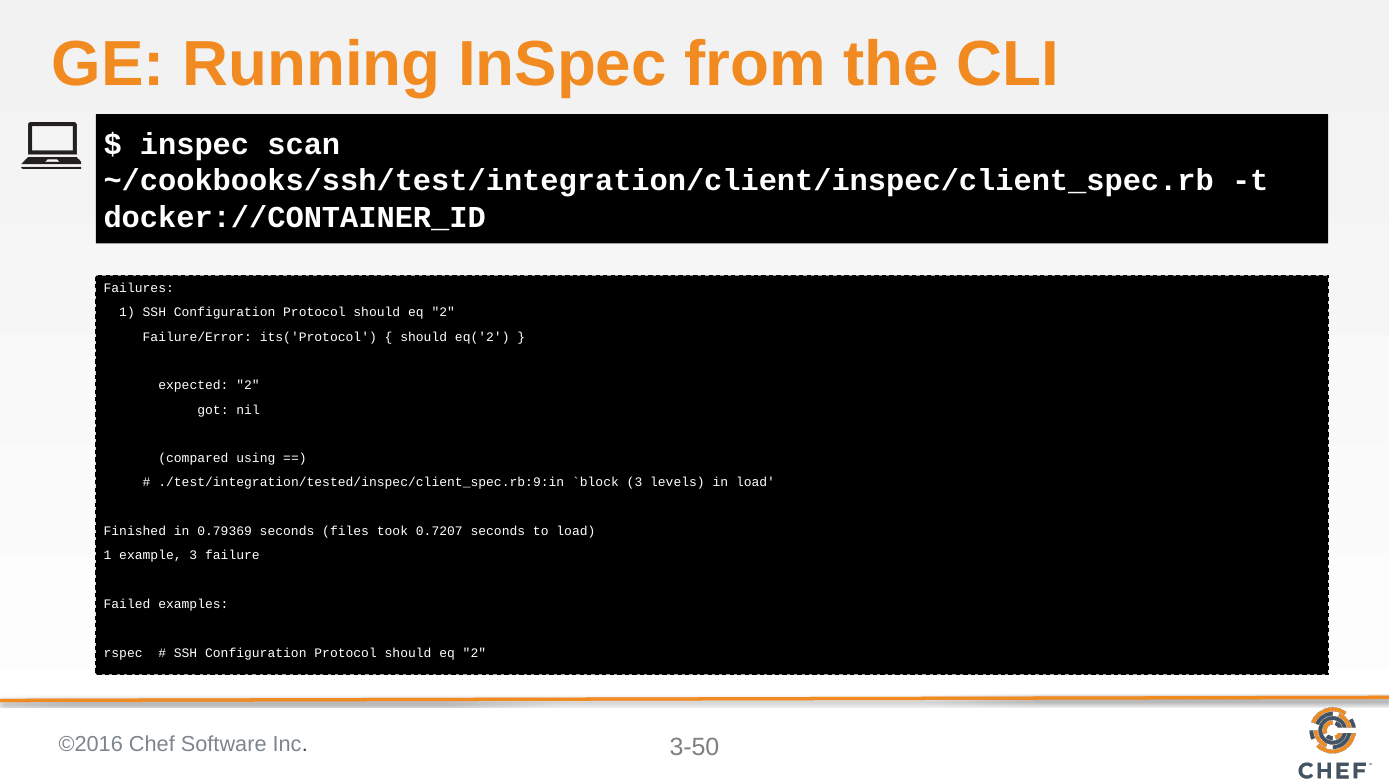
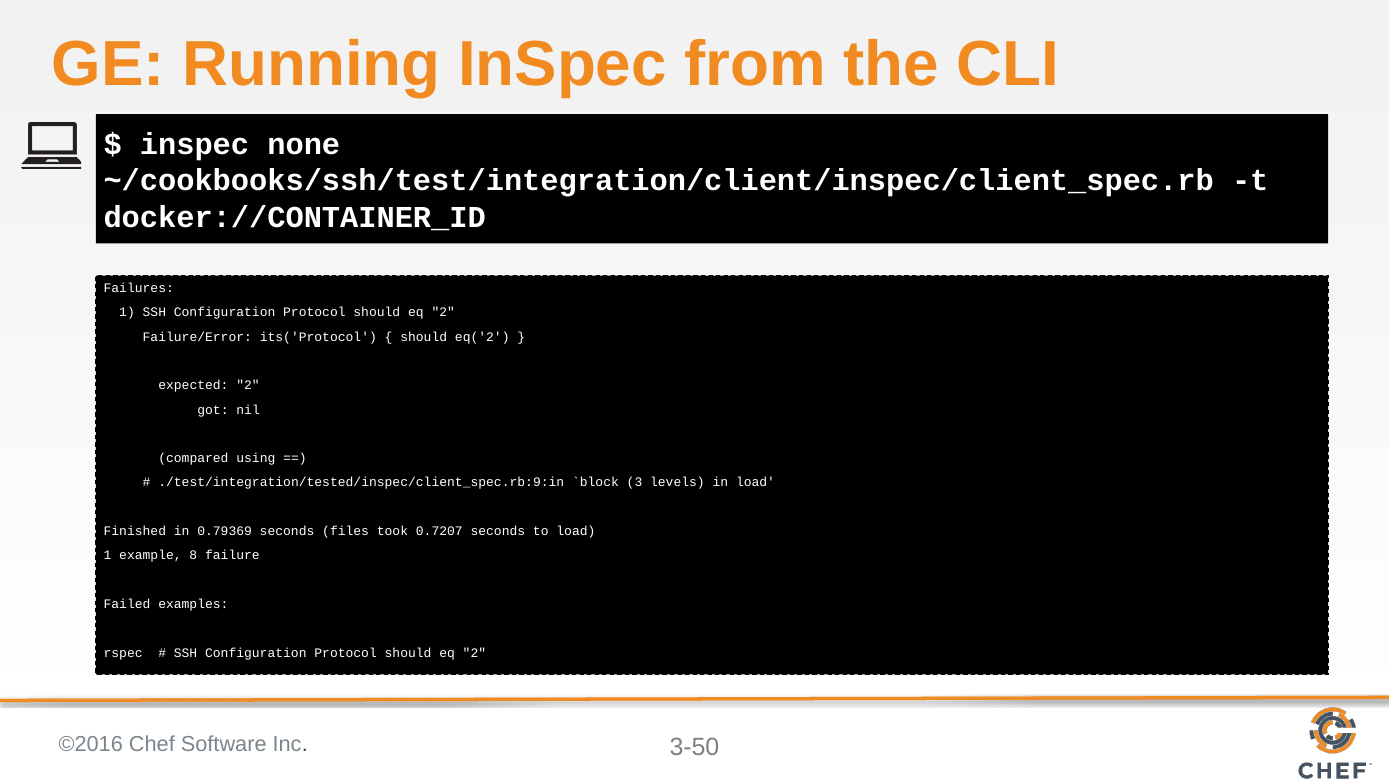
scan: scan -> none (304, 144)
example 3: 3 -> 8 (193, 556)
